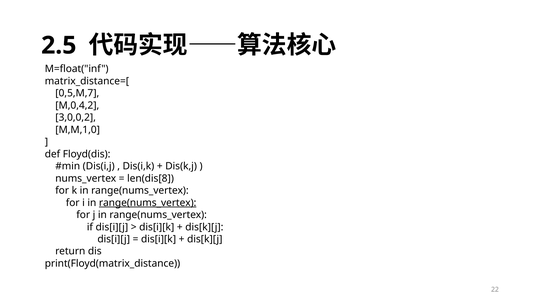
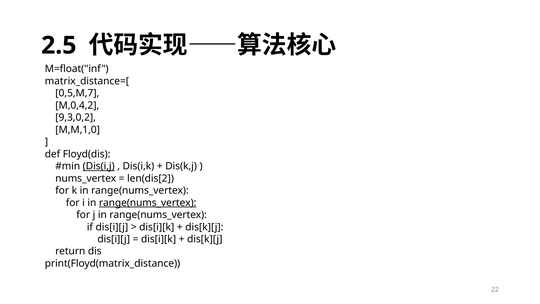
3,0,0,2: 3,0,0,2 -> 9,3,0,2 (76, 117)
Dis(i,j underline: none -> present (99, 166)
len(dis[8: len(dis[8 -> len(dis[2 (151, 178)
